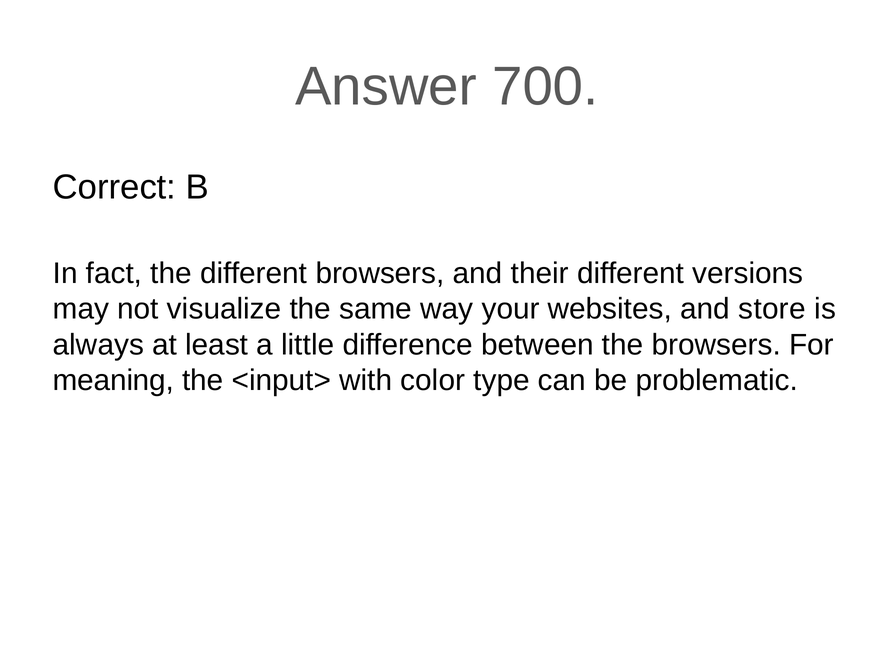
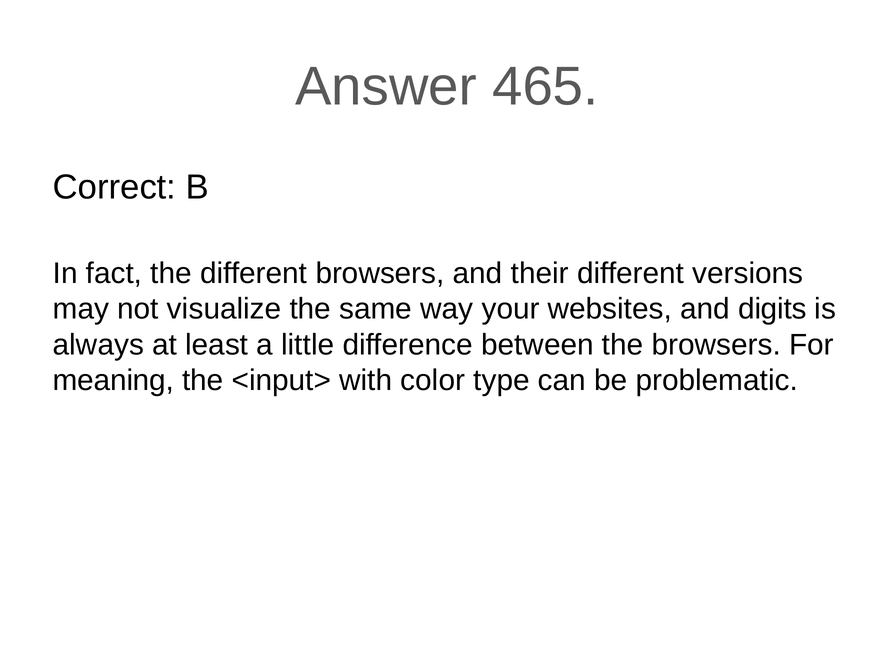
700: 700 -> 465 (545, 87)
store: store -> digits (772, 309)
